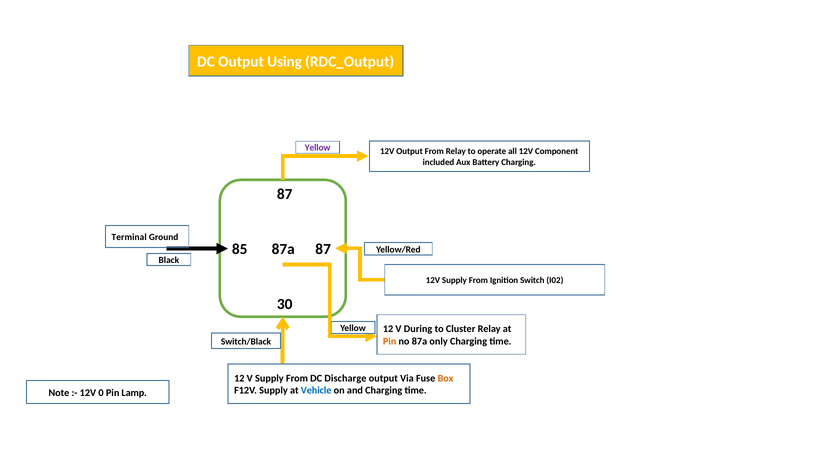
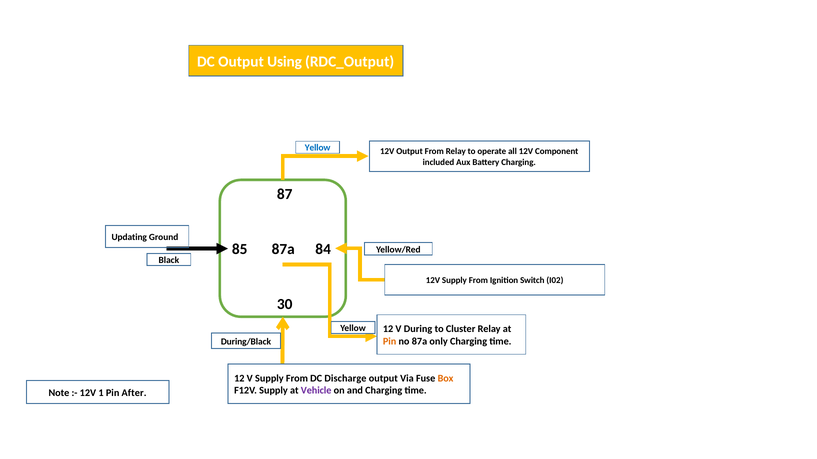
Yellow colour: purple -> blue (318, 148)
Terminal: Terminal -> Updating (129, 237)
87a 87: 87 -> 84 (323, 250)
Switch/Black: Switch/Black -> During/Black (246, 342)
Vehicle colour: blue -> purple (316, 391)
0: 0 -> 1 (101, 393)
Lamp: Lamp -> After (134, 393)
